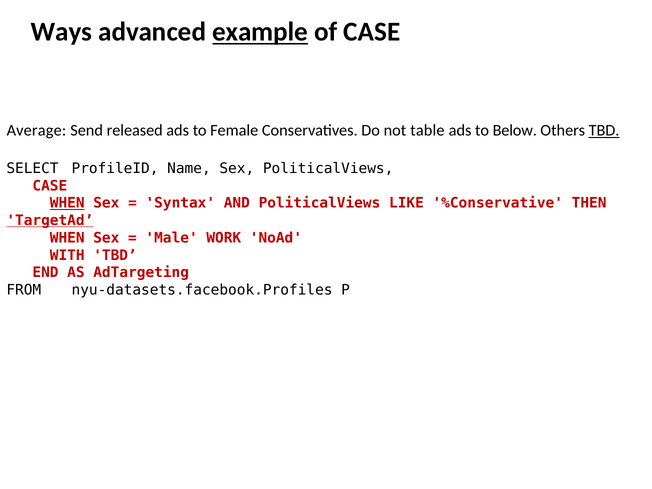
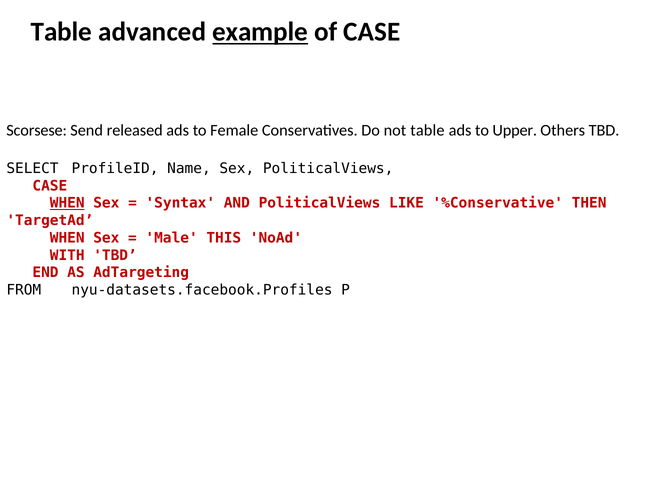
Ways: Ways -> Table (61, 32)
Average: Average -> Scorsese (37, 130)
Below: Below -> Upper (515, 130)
TBD underline: present -> none (604, 130)
TargetAd underline: present -> none (50, 220)
WORK: WORK -> THIS (224, 238)
